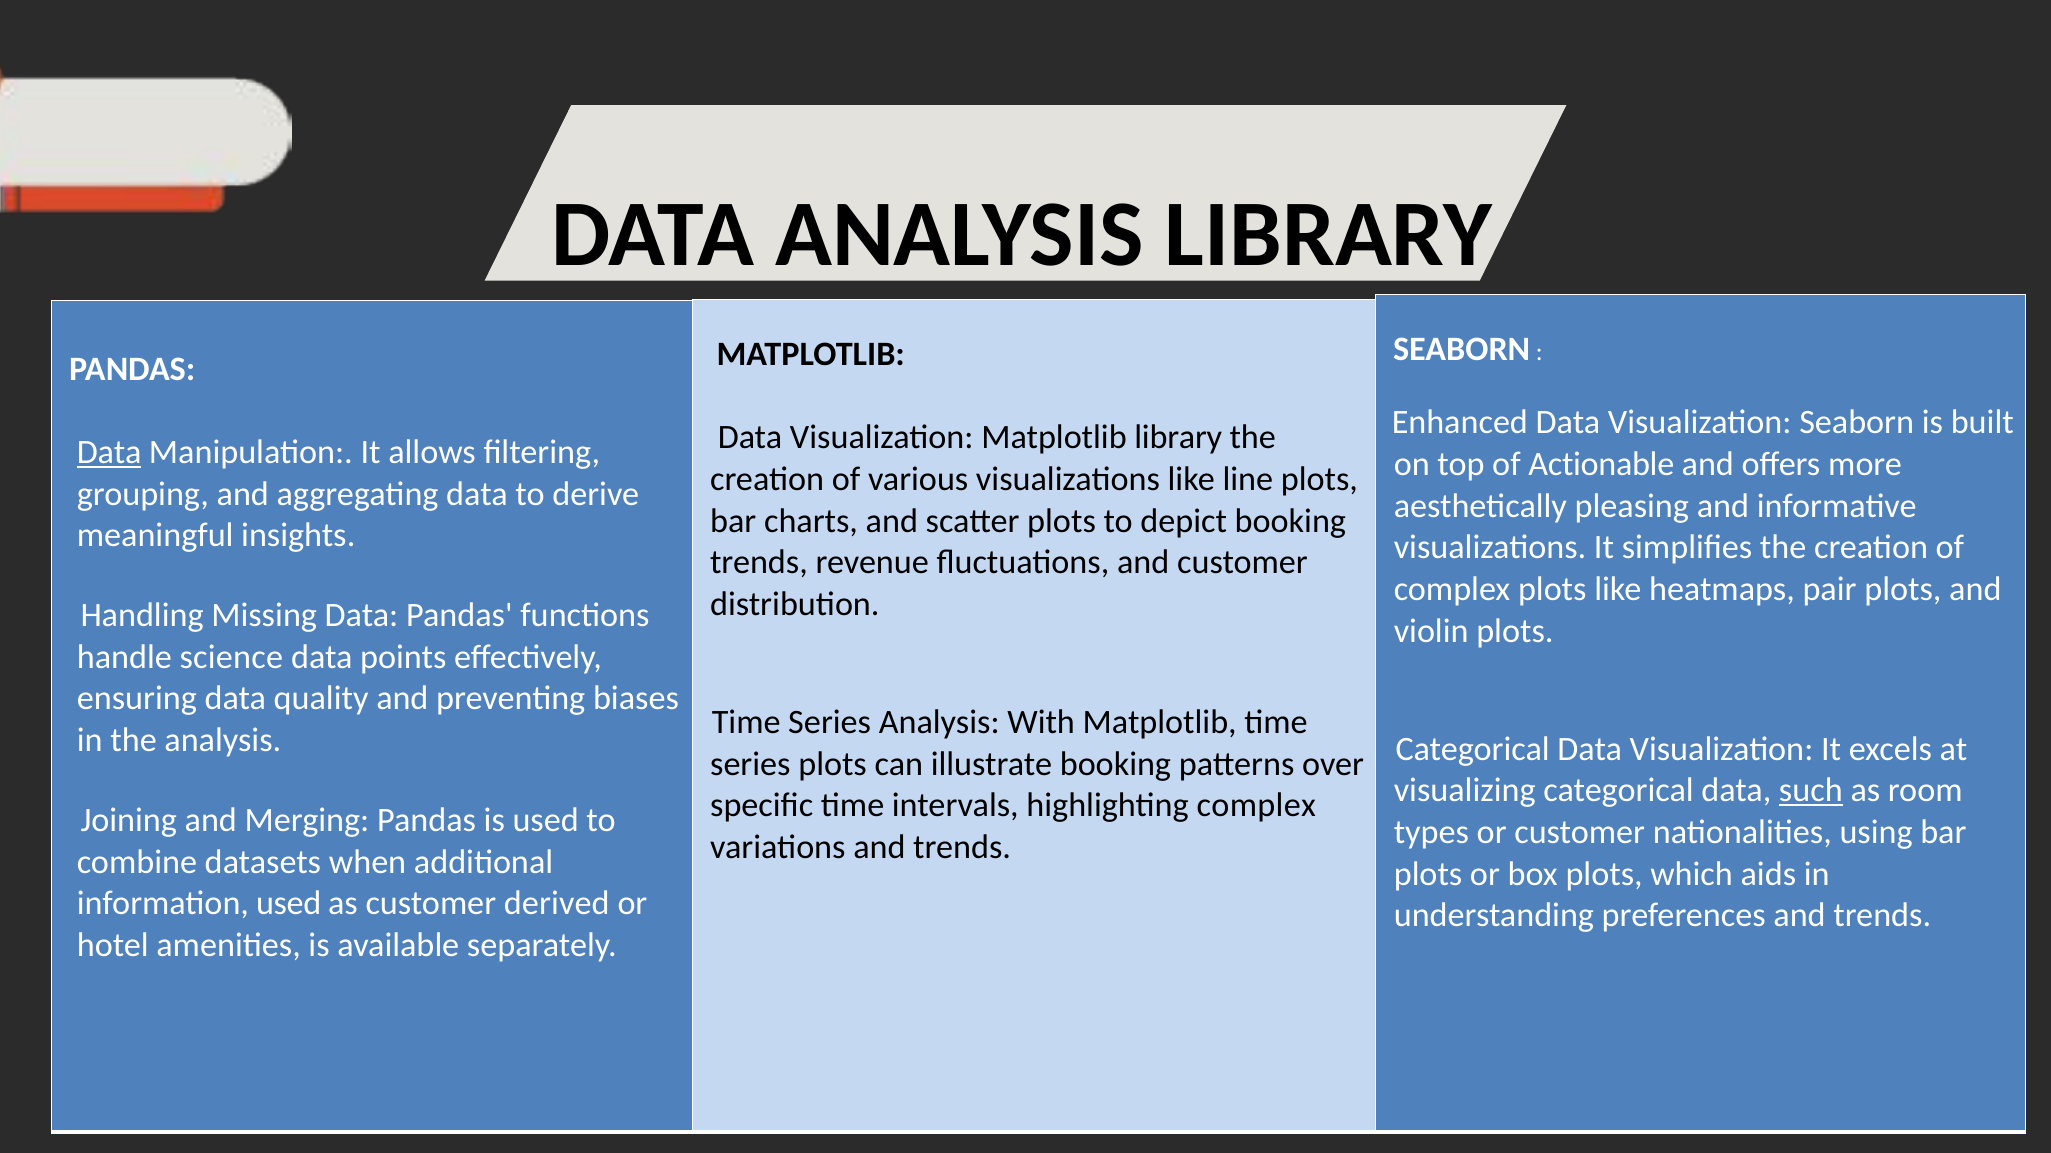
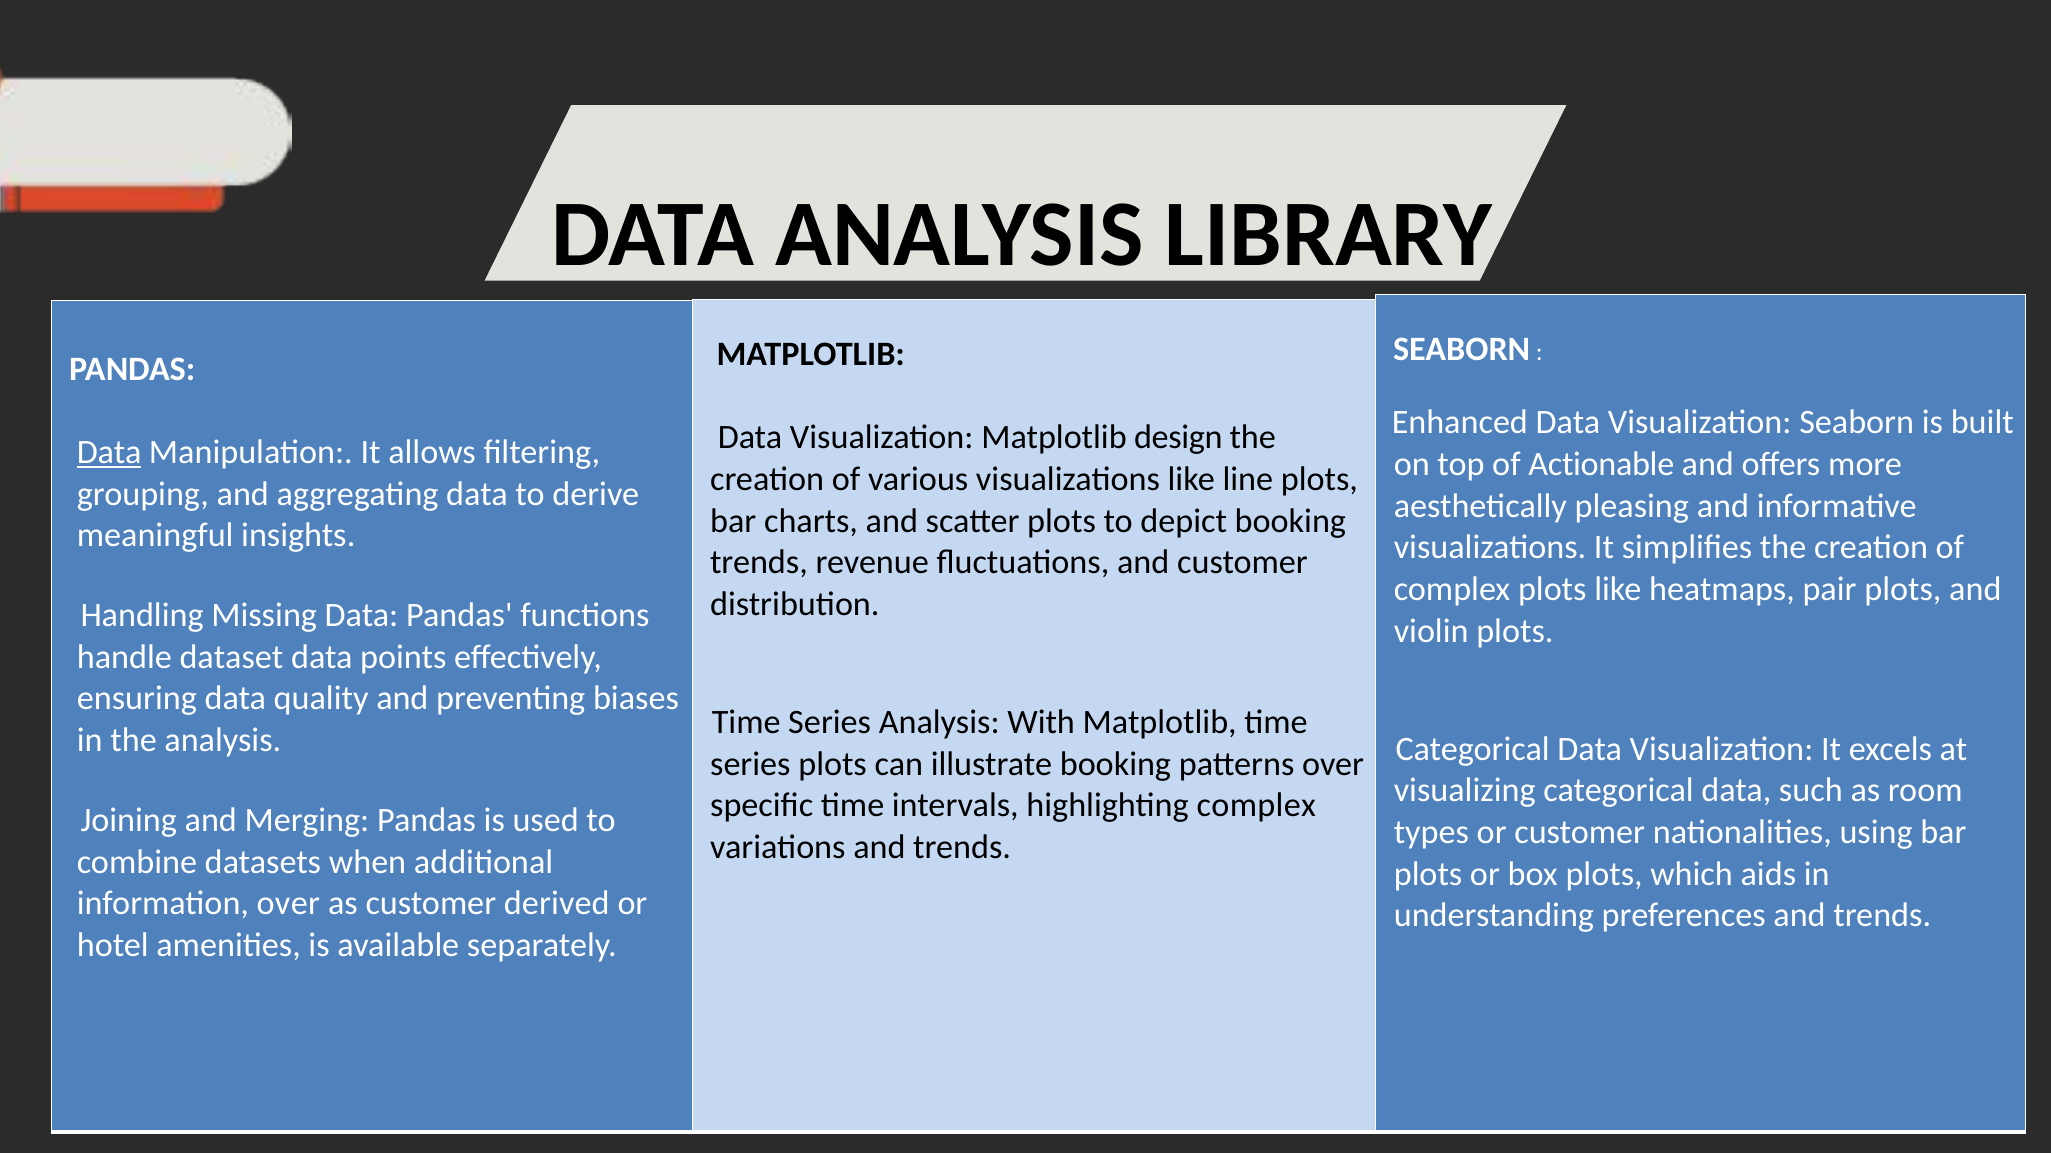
Matplotlib library: library -> design (1178, 438)
science: science -> dataset (231, 657)
such underline: present -> none (1811, 791)
information used: used -> over (288, 904)
